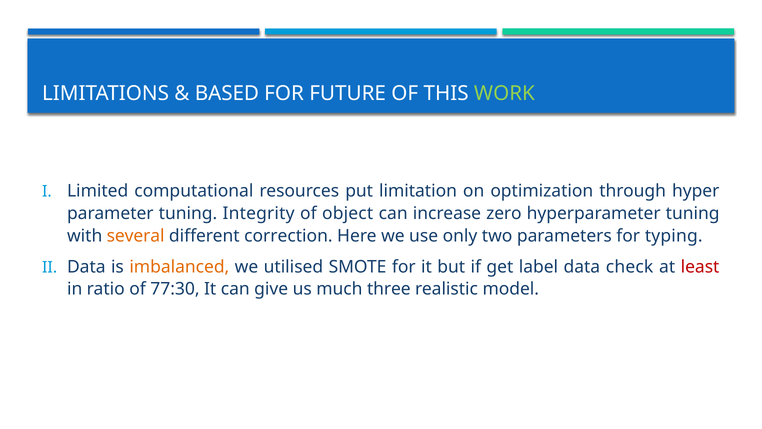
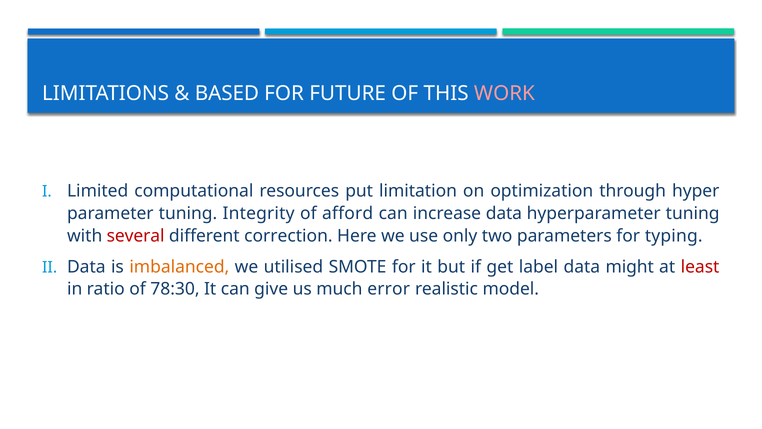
WORK colour: light green -> pink (504, 93)
object: object -> afford (348, 214)
increase zero: zero -> data (504, 214)
several colour: orange -> red (136, 236)
check: check -> might (630, 267)
77:30: 77:30 -> 78:30 (175, 289)
three: three -> error (389, 289)
